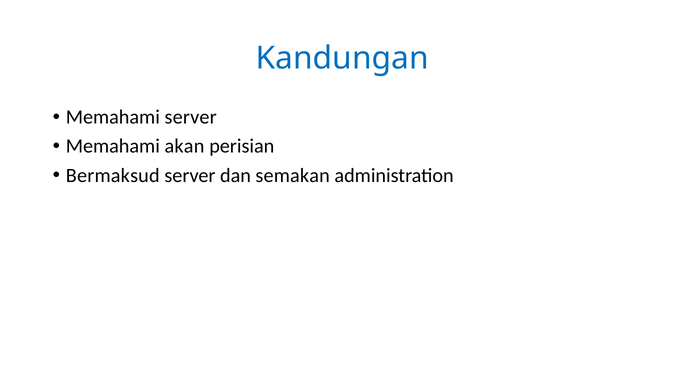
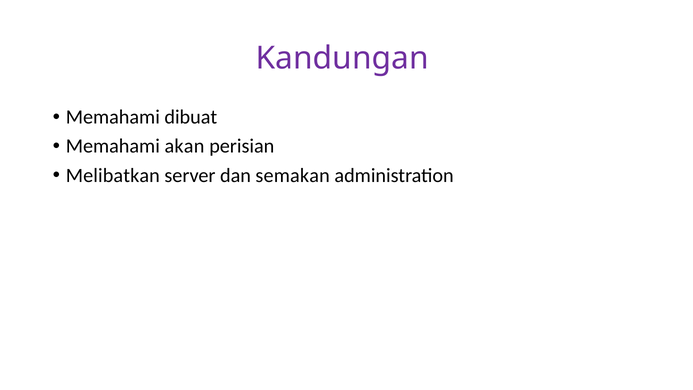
Kandungan colour: blue -> purple (342, 58)
Memahami server: server -> dibuat (191, 117)
Bermaksud: Bermaksud -> Melibatkan (113, 175)
